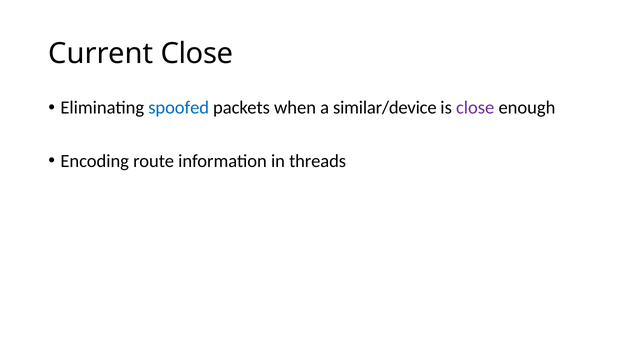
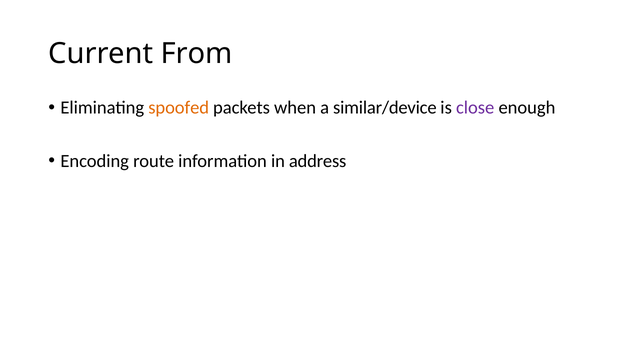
Current Close: Close -> From (197, 53)
spoofed colour: blue -> orange (179, 108)
threads: threads -> address (318, 161)
